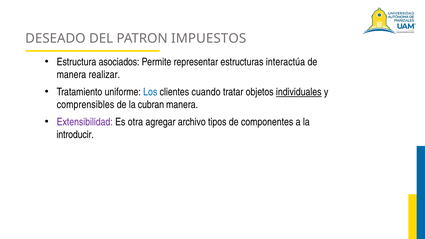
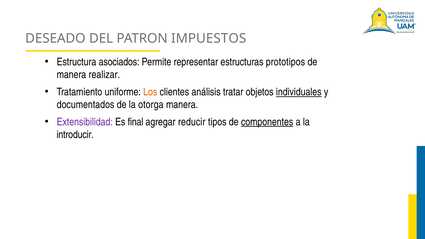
interactúa: interactúa -> prototipos (285, 62)
Los colour: blue -> orange (150, 92)
cuando: cuando -> análisis (206, 92)
comprensibles: comprensibles -> documentados (86, 105)
cubran: cubran -> otorga (151, 105)
otra: otra -> final (135, 122)
archivo: archivo -> reducir (192, 122)
componentes underline: none -> present (267, 122)
